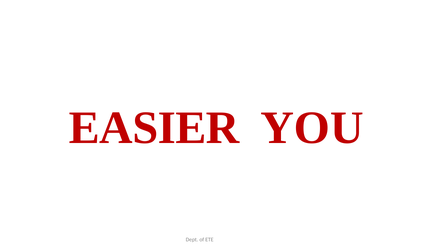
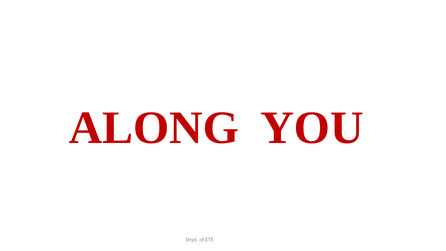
EASIER: EASIER -> ALONG (154, 128)
